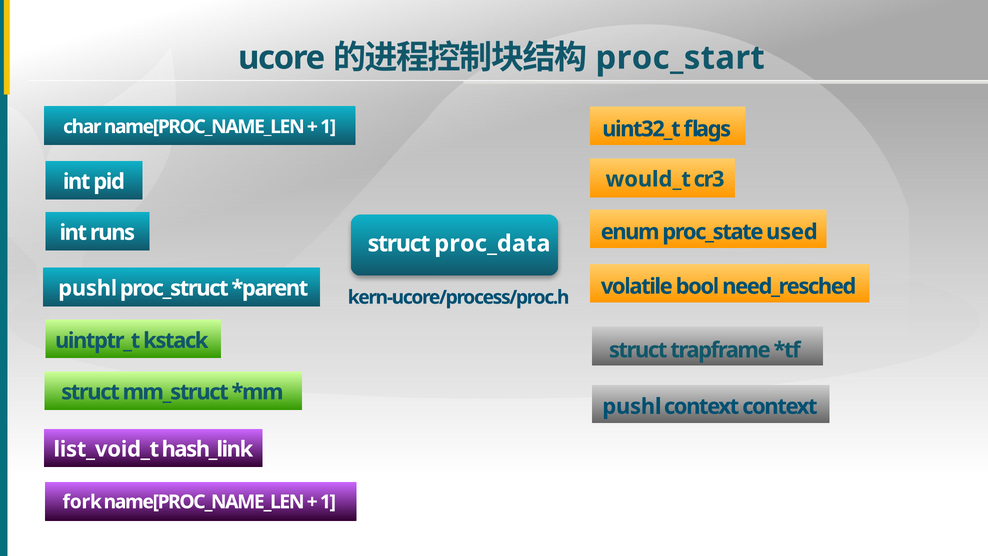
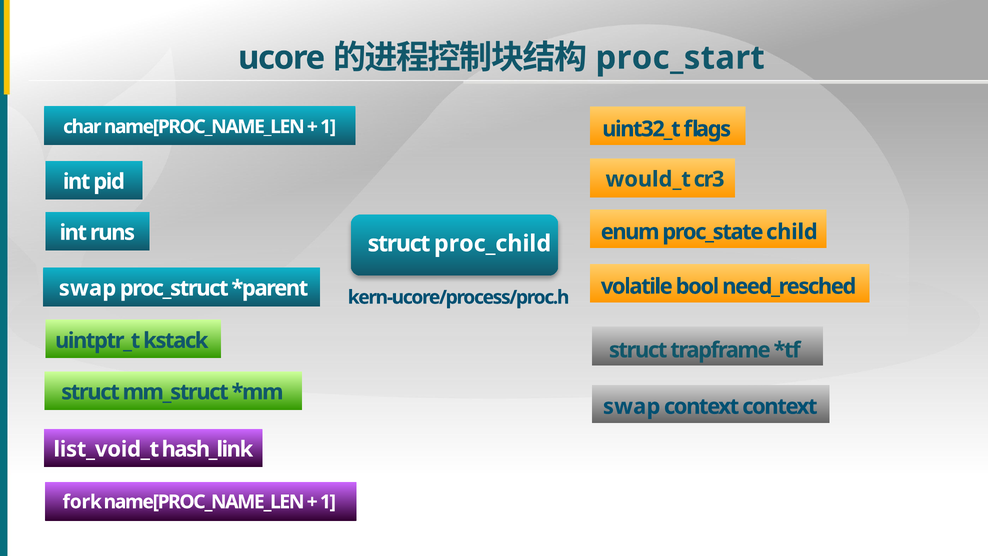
used: used -> child (792, 232)
proc_data: proc_data -> proc_child (493, 244)
pushl: pushl -> swap (88, 288)
pushl: pushl -> swap (632, 406)
